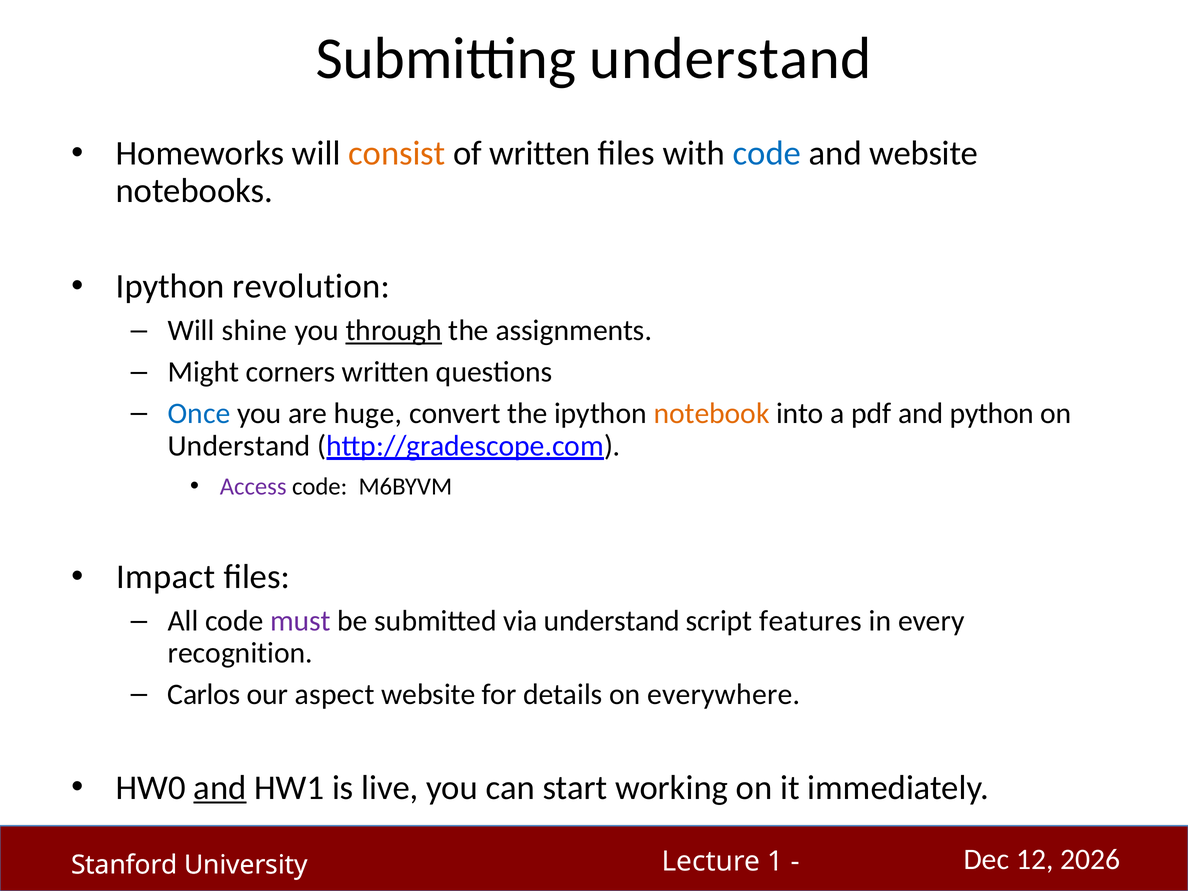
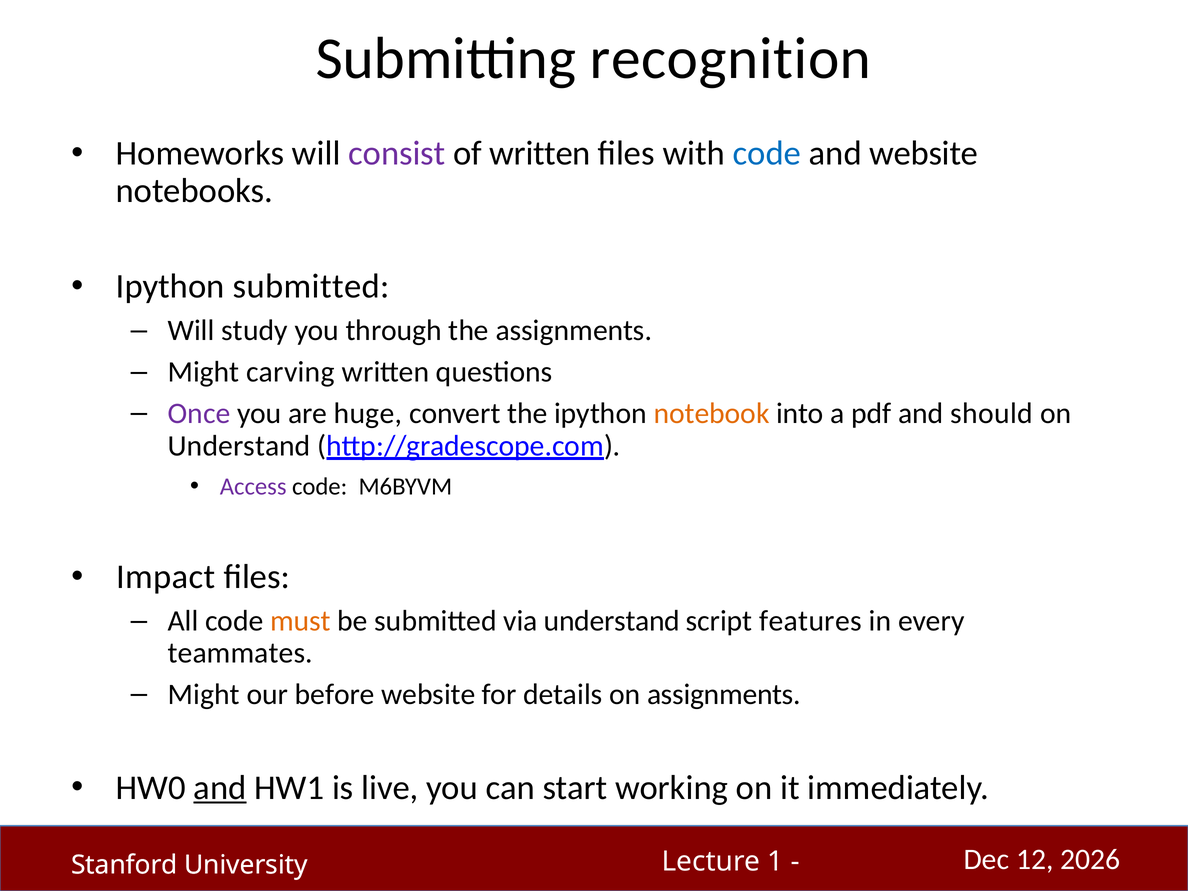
Submitting understand: understand -> recognition (731, 59)
consist colour: orange -> purple (397, 153)
Ipython revolution: revolution -> submitted (311, 287)
shine: shine -> study (255, 331)
through underline: present -> none (394, 331)
corners: corners -> carving (290, 372)
Once colour: blue -> purple (199, 413)
python: python -> should (992, 413)
must colour: purple -> orange (300, 621)
recognition: recognition -> teammates (240, 653)
Carlos: Carlos -> Might (204, 694)
aspect: aspect -> before (335, 694)
on everywhere: everywhere -> assignments (724, 694)
